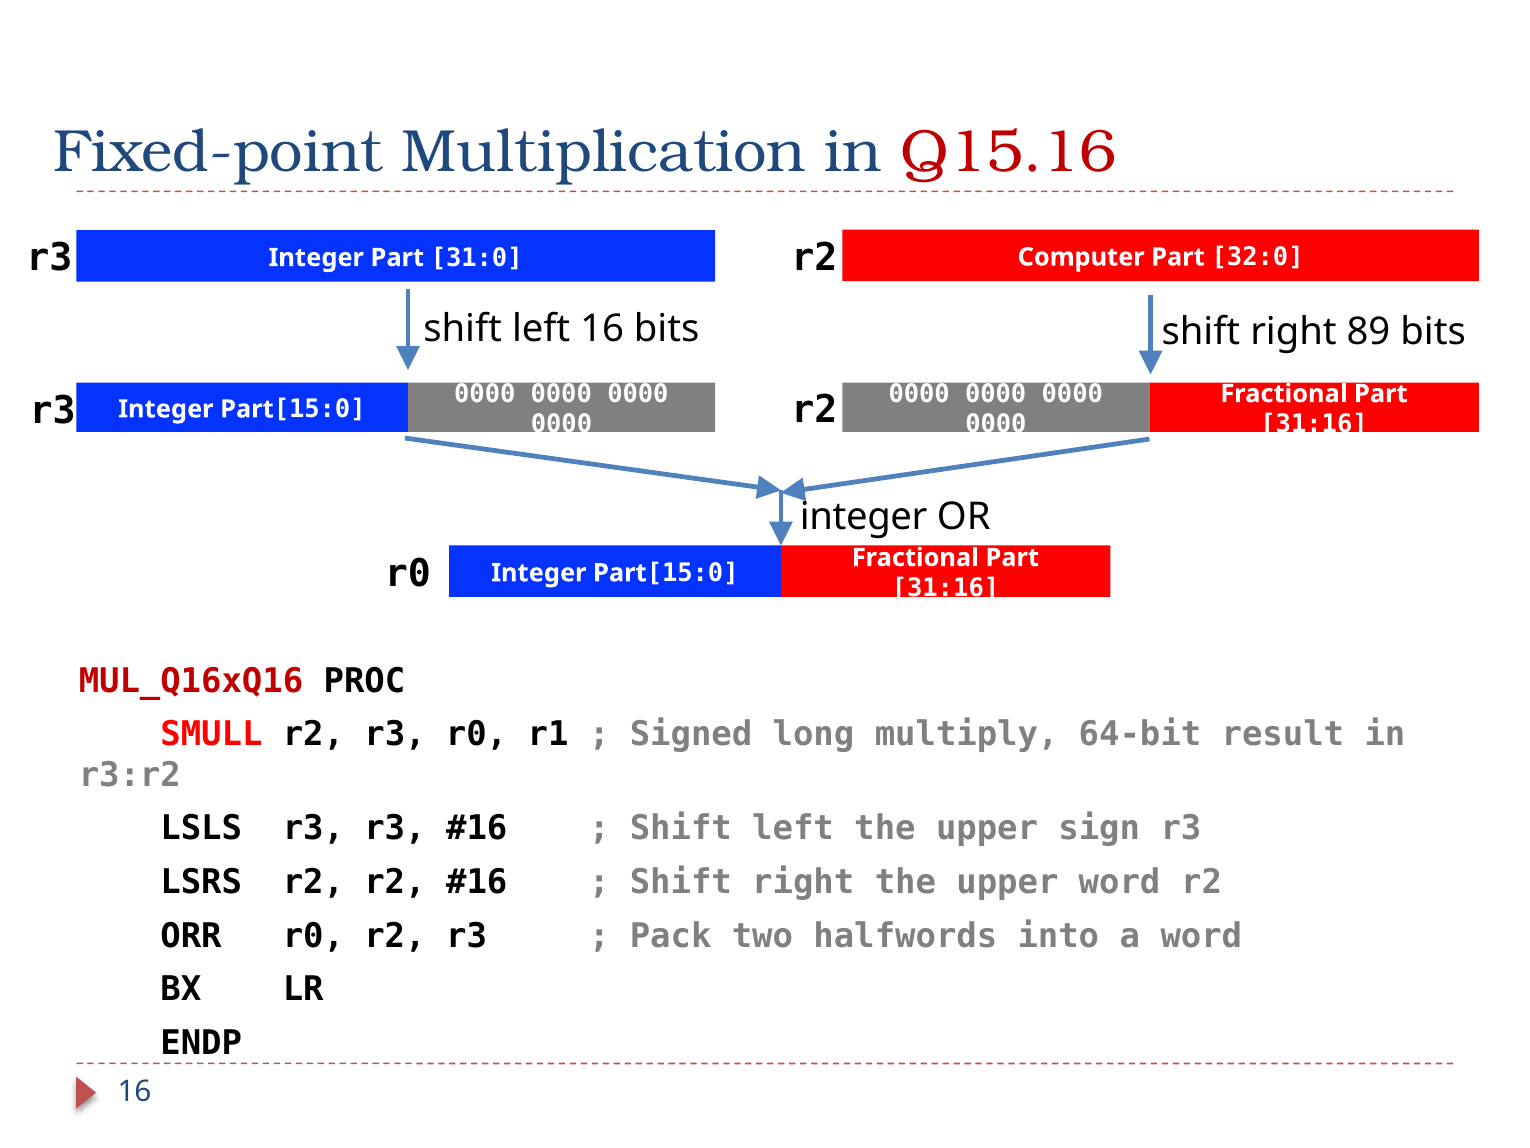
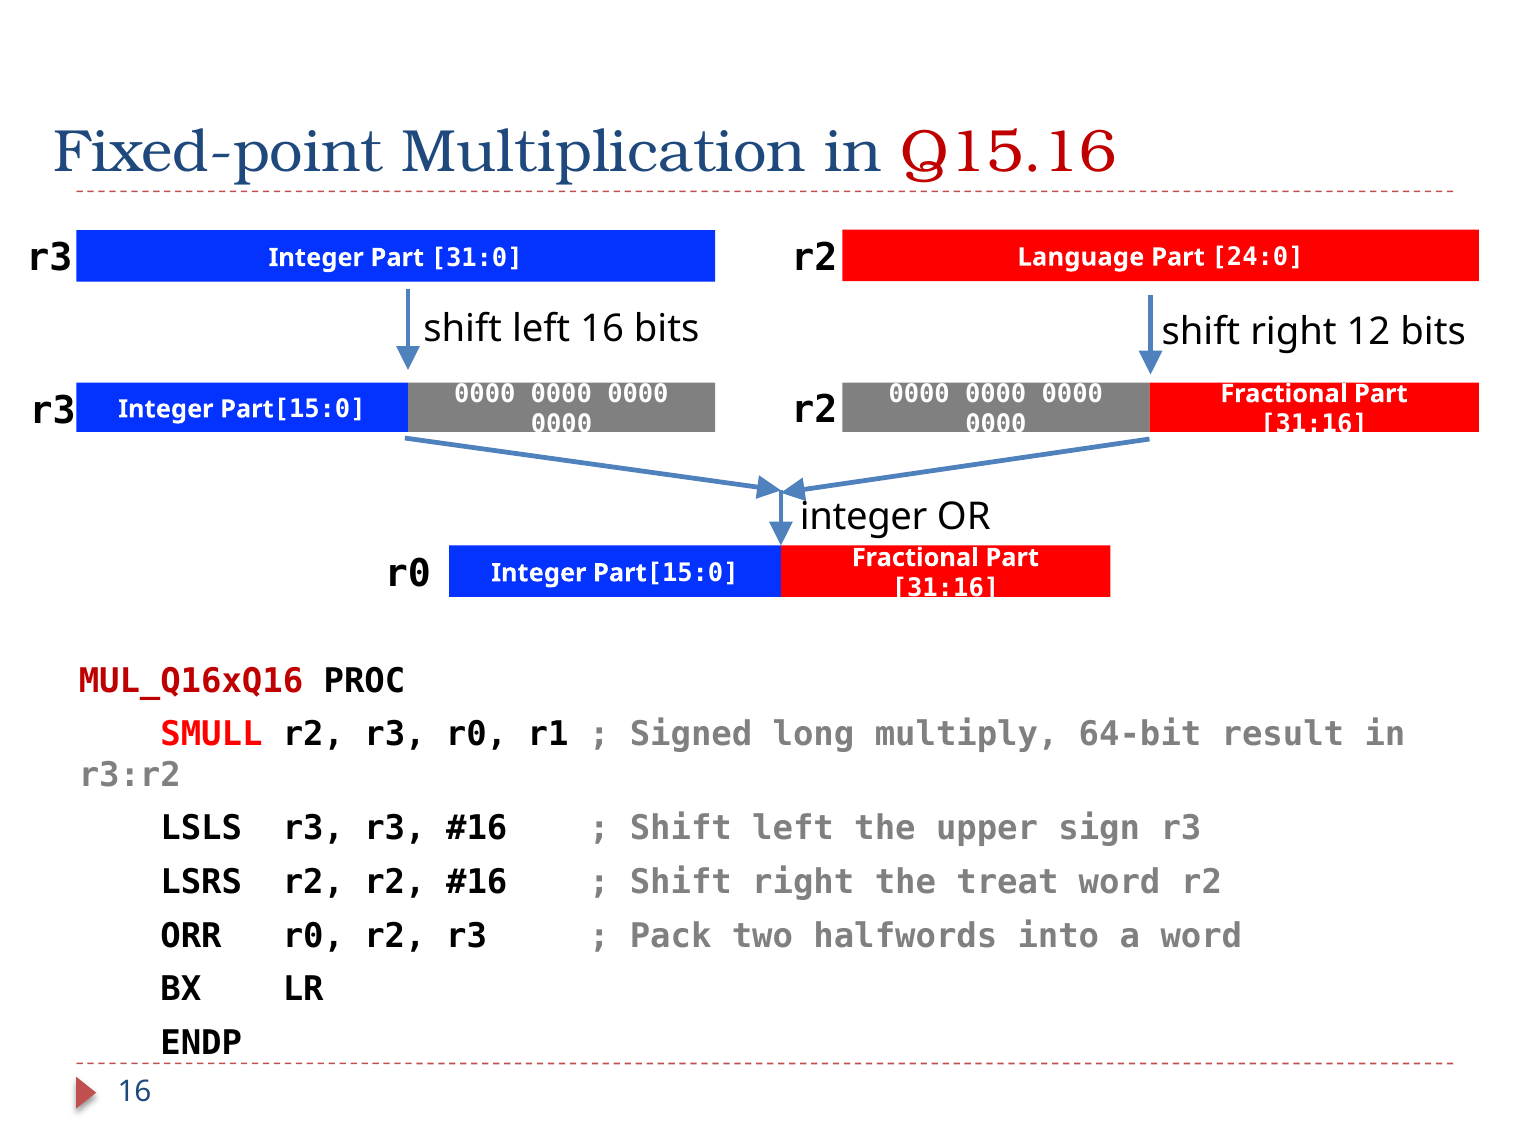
Computer: Computer -> Language (1081, 257)
32:0: 32:0 -> 24:0 (1258, 257)
89: 89 -> 12 (1368, 332)
right the upper: upper -> treat (1007, 882)
